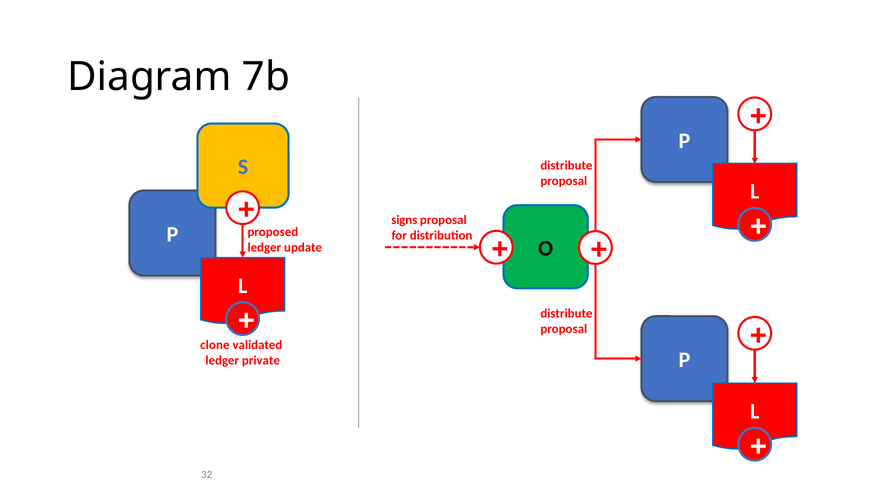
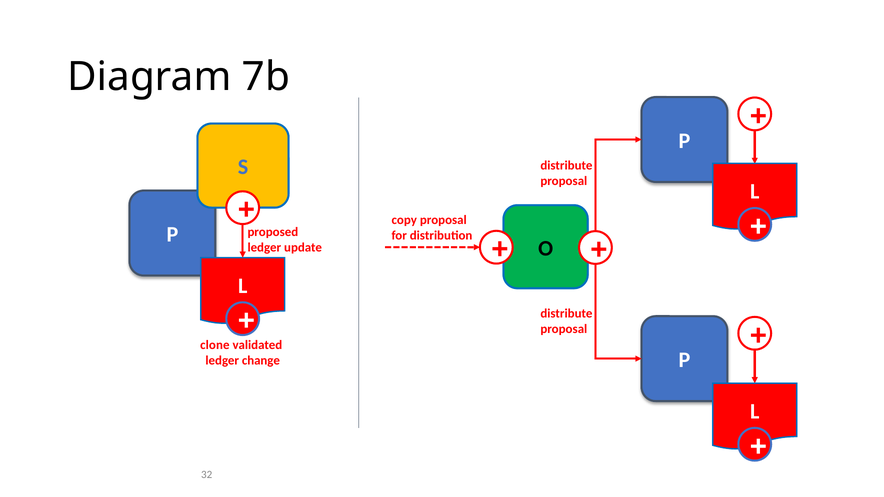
signs: signs -> copy (404, 220)
private: private -> change (261, 360)
